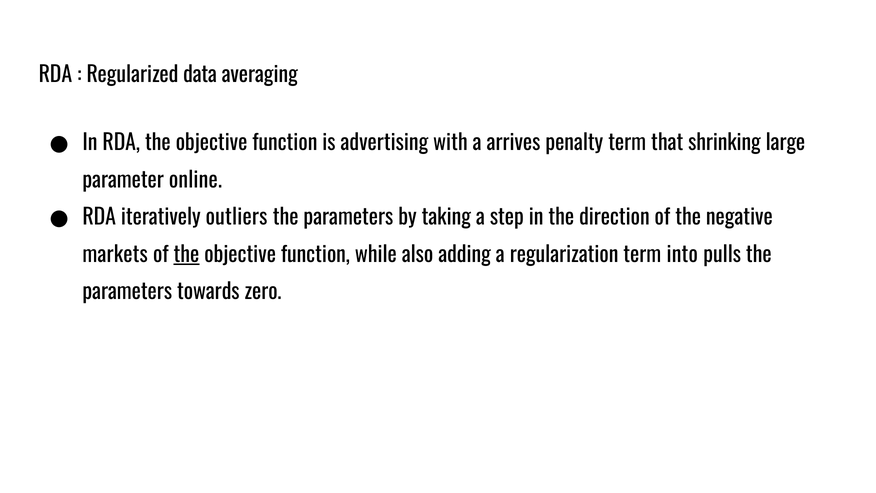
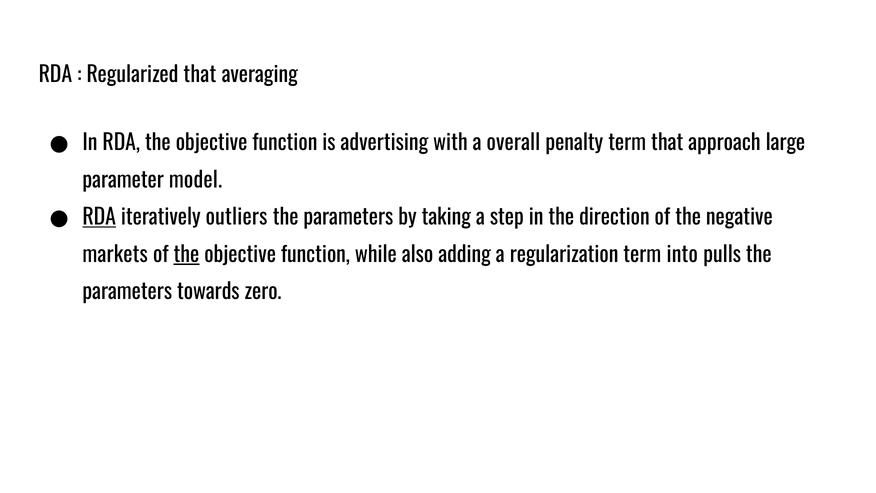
Regularized data: data -> that (200, 75)
arrives: arrives -> overall (513, 143)
shrinking: shrinking -> approach (724, 143)
online: online -> model (196, 180)
RDA underline: none -> present (99, 217)
